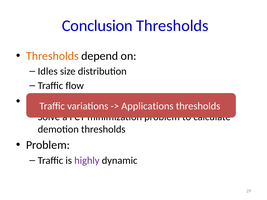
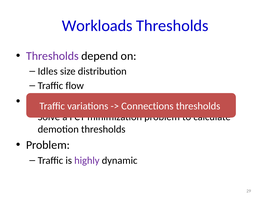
Conclusion: Conclusion -> Workloads (97, 26)
Thresholds colour: orange -> purple (52, 56)
Applications: Applications -> Connections (147, 106)
